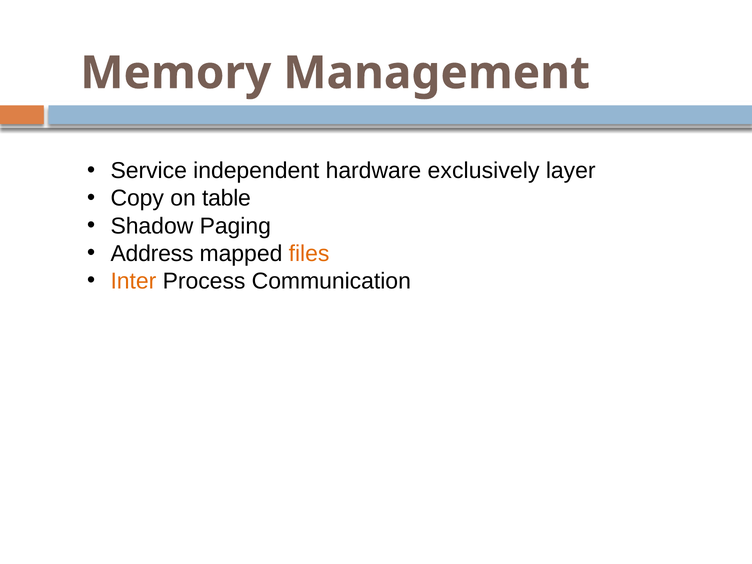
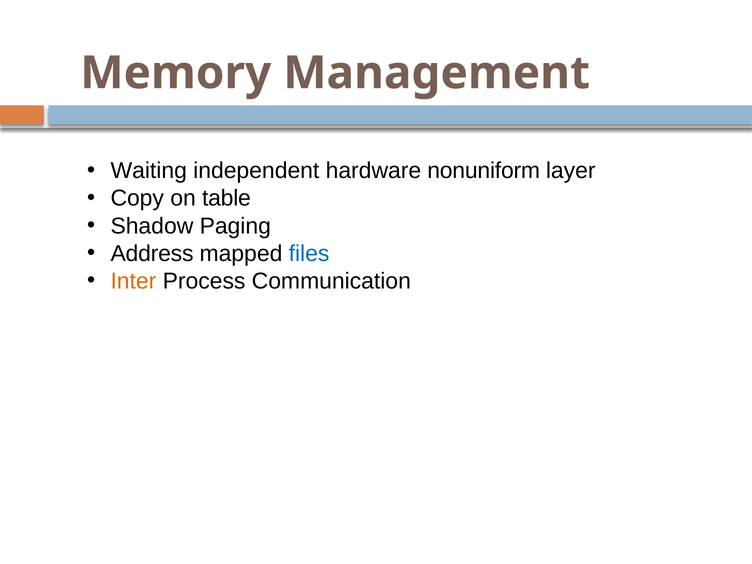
Service: Service -> Waiting (149, 171)
exclusively: exclusively -> nonuniform (484, 171)
files colour: orange -> blue (309, 254)
